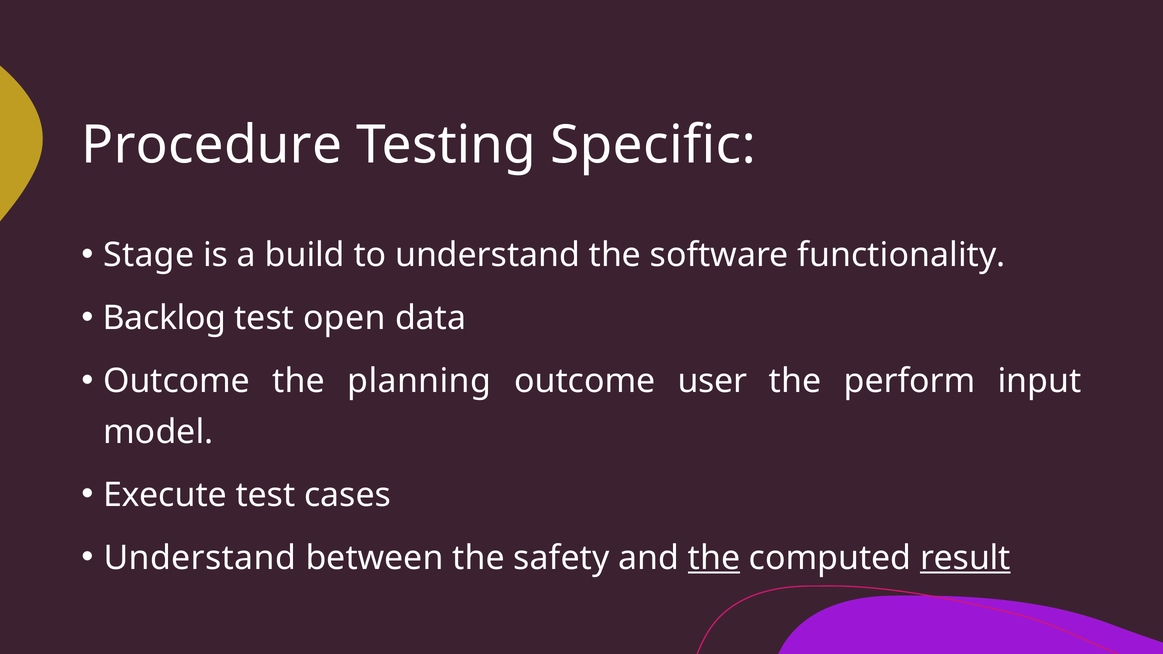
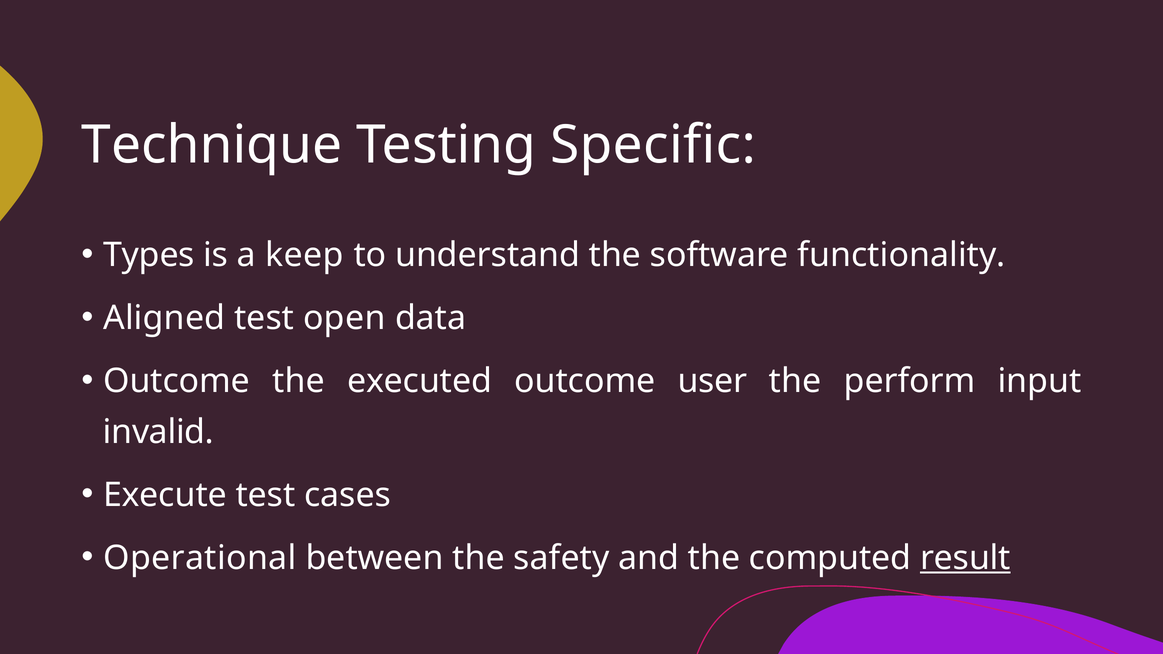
Procedure: Procedure -> Technique (212, 145)
Stage: Stage -> Types (149, 255)
build: build -> keep (305, 255)
Backlog: Backlog -> Aligned (164, 318)
planning: planning -> executed (419, 381)
model: model -> invalid (159, 432)
Understand: Understand -> Operational (200, 558)
the underline: present -> none (714, 558)
